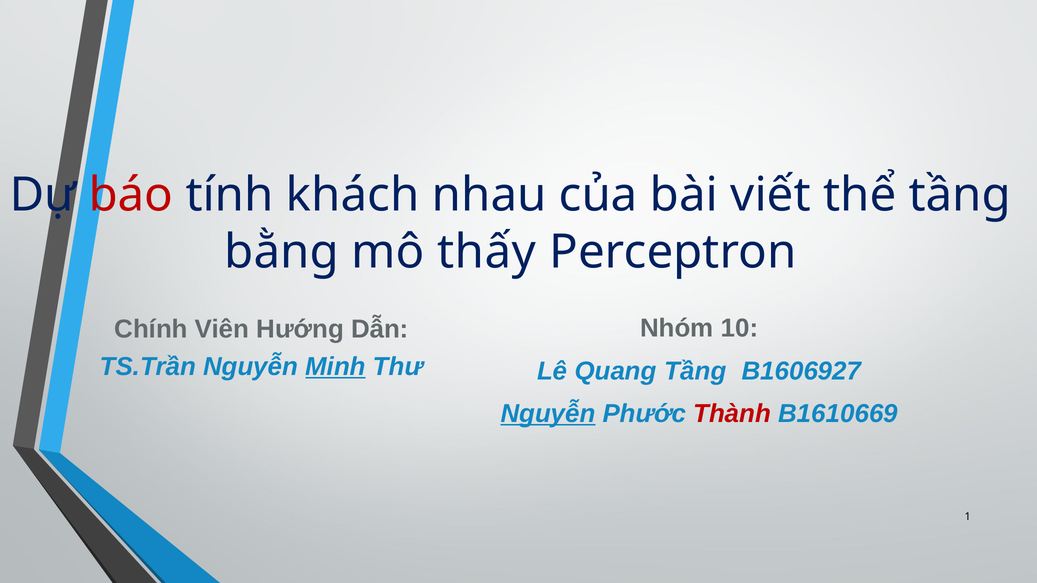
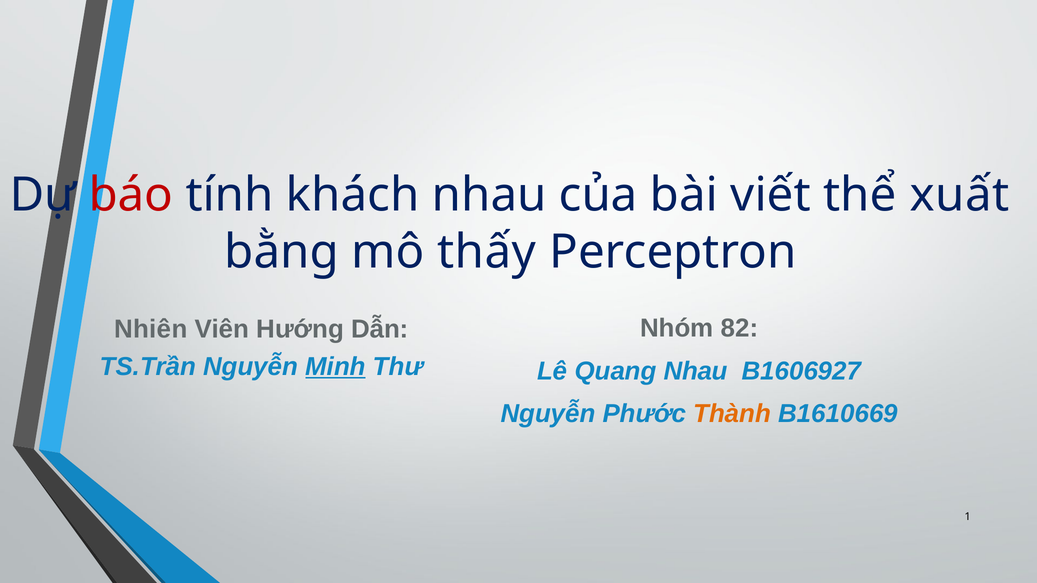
thể tầng: tầng -> xuất (960, 195)
10: 10 -> 82 (739, 328)
Chính: Chính -> Nhiên (151, 329)
Quang Tầng: Tầng -> Nhau (696, 371)
Nguyễn underline: present -> none (548, 414)
Thành colour: red -> orange (732, 414)
